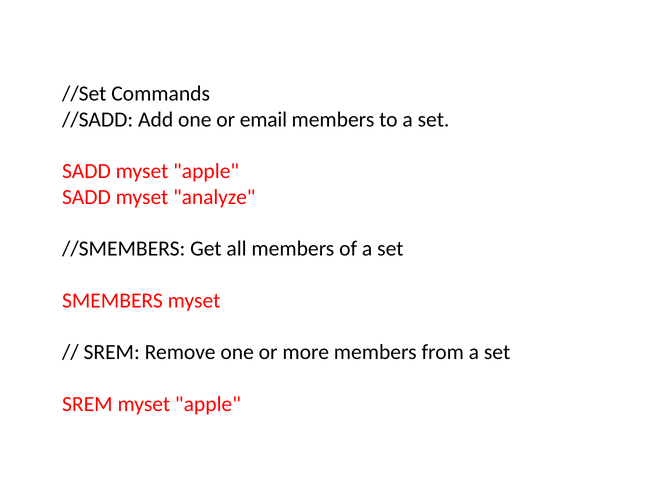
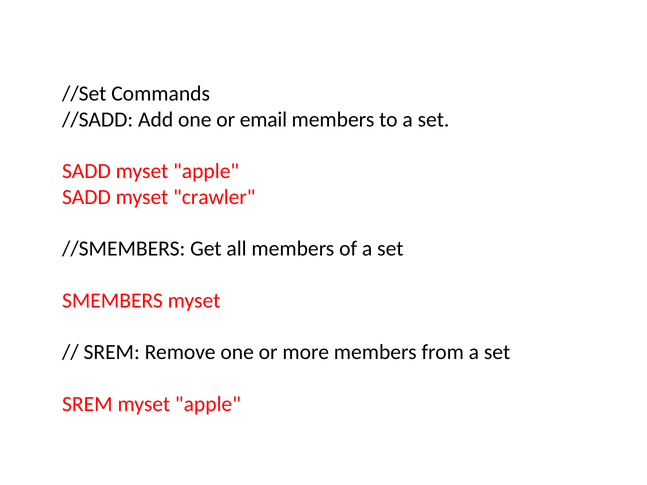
analyze: analyze -> crawler (214, 197)
